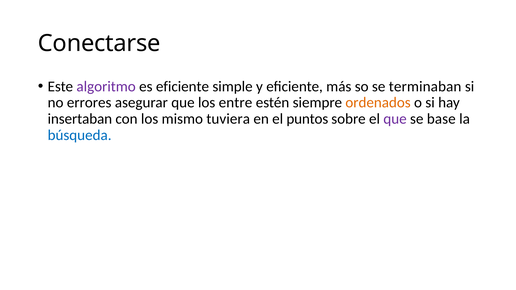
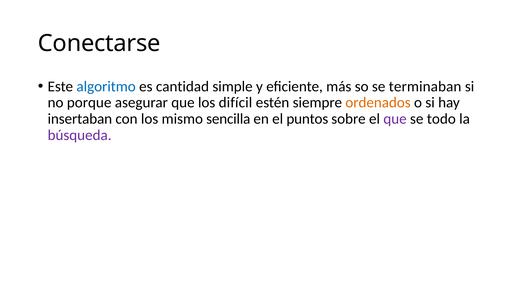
algoritmo colour: purple -> blue (106, 87)
es eficiente: eficiente -> cantidad (182, 87)
errores: errores -> porque (89, 103)
entre: entre -> difícil (235, 103)
tuviera: tuviera -> sencilla (228, 119)
base: base -> todo (441, 119)
búsqueda colour: blue -> purple (80, 135)
